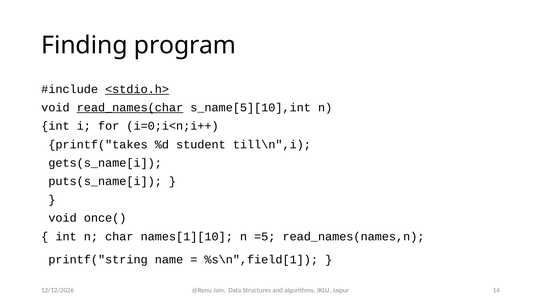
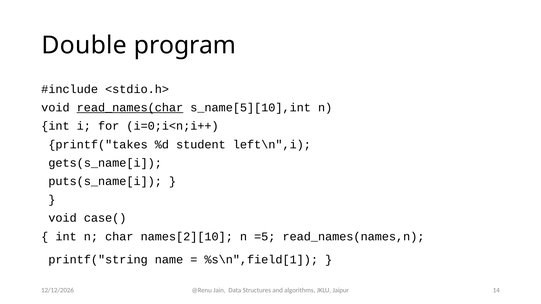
Finding: Finding -> Double (84, 45)
<stdio.h> underline: present -> none (137, 89)
till\n",i: till\n",i -> left\n",i (272, 145)
once(: once( -> case( (105, 218)
names[1][10: names[1][10 -> names[2][10 (187, 237)
